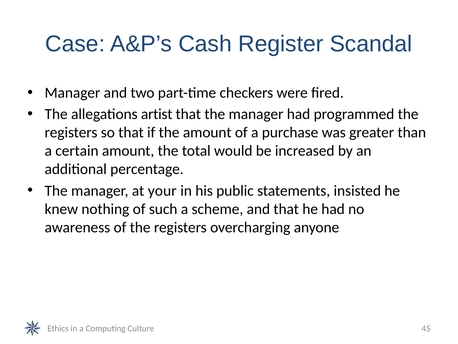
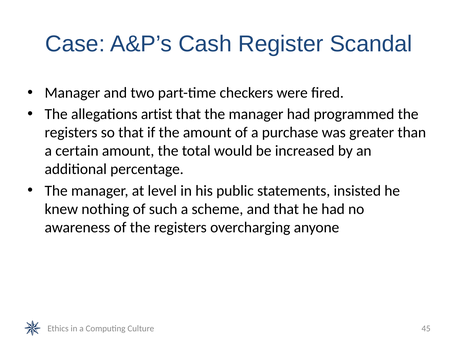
your: your -> level (162, 190)
